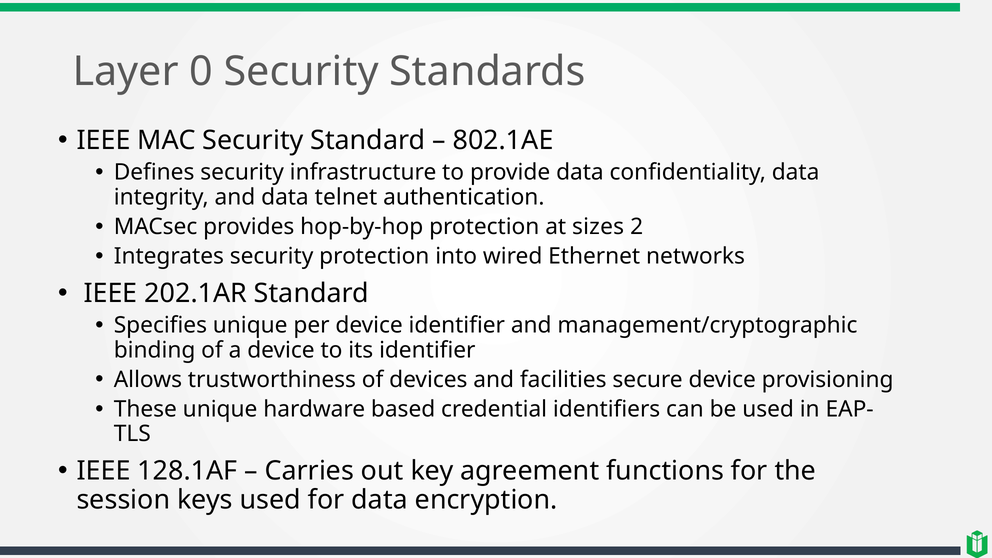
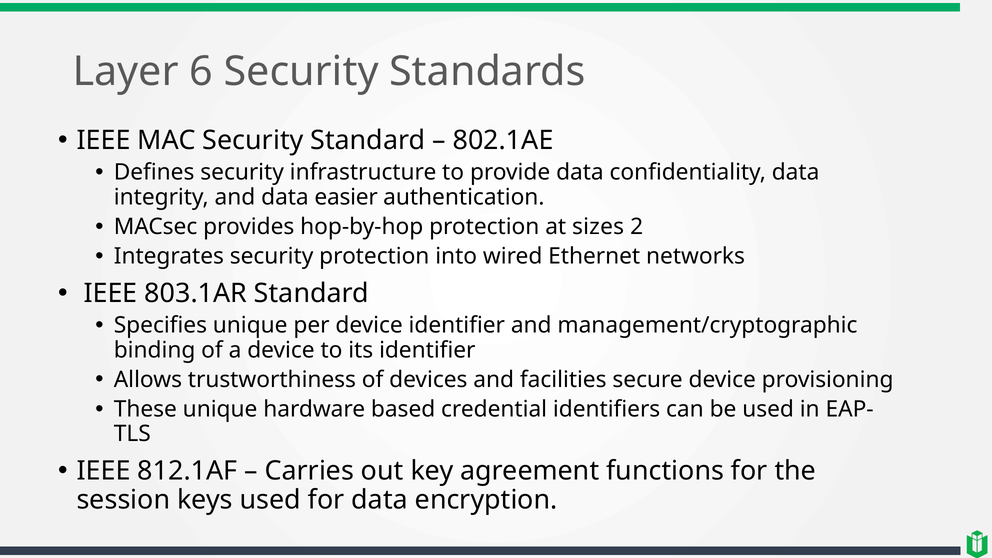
0: 0 -> 6 (201, 72)
telnet: telnet -> easier (346, 197)
202.1AR: 202.1AR -> 803.1AR (196, 294)
128.1AF: 128.1AF -> 812.1AF (187, 471)
